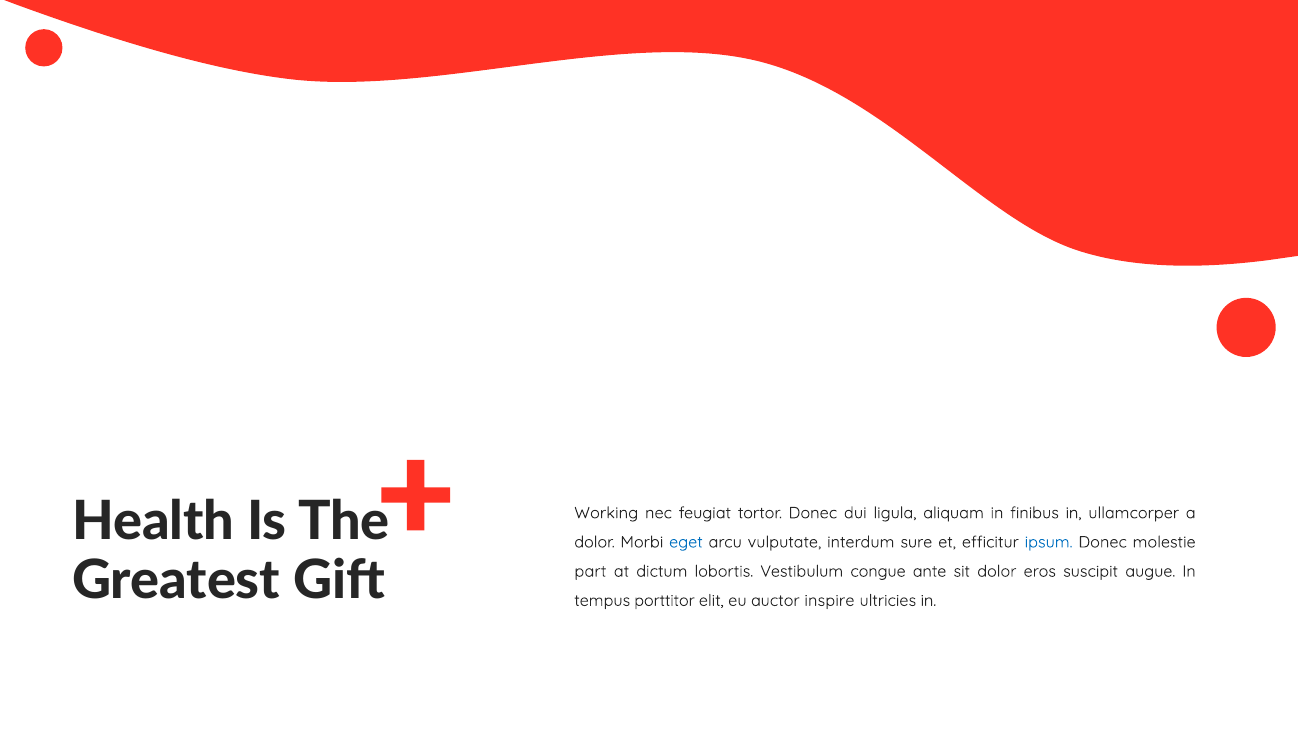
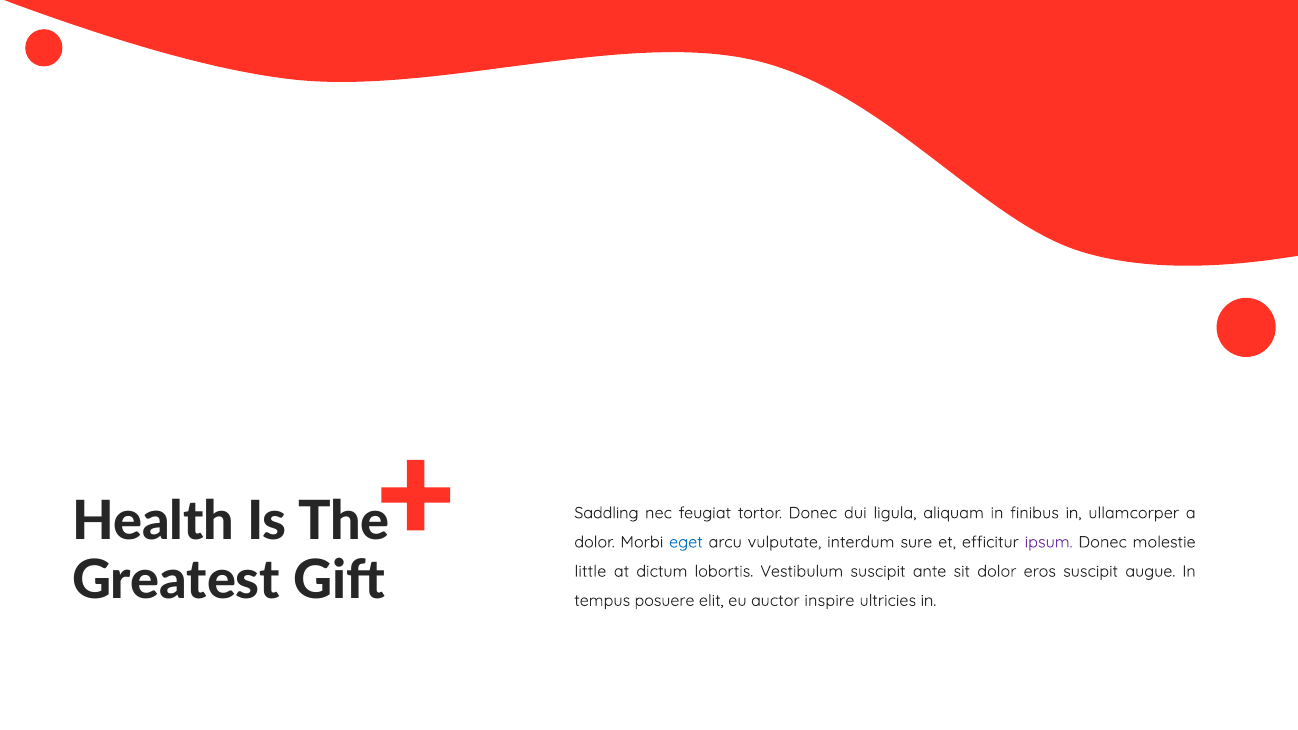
Working: Working -> Saddling (606, 513)
ipsum colour: blue -> purple (1049, 542)
part: part -> little (590, 571)
Vestibulum congue: congue -> suscipit (878, 571)
porttitor: porttitor -> posuere (665, 601)
